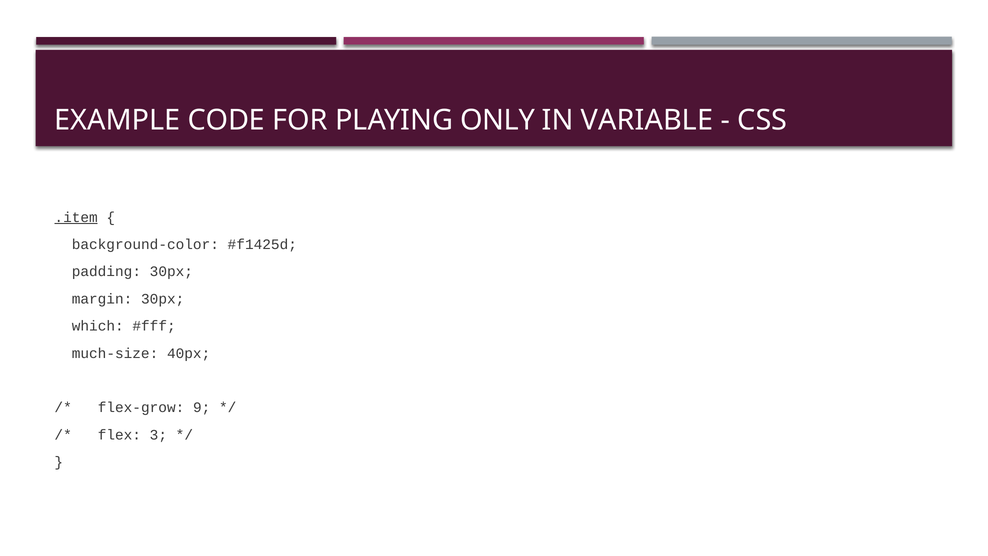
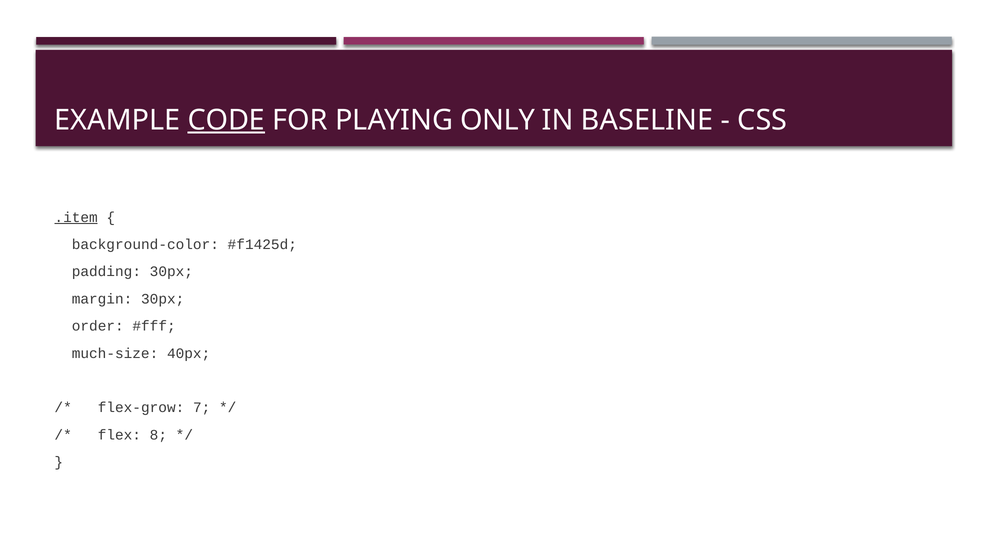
CODE underline: none -> present (226, 120)
VARIABLE: VARIABLE -> BASELINE (647, 120)
which: which -> order (98, 326)
9: 9 -> 7 (202, 408)
3: 3 -> 8 (158, 435)
